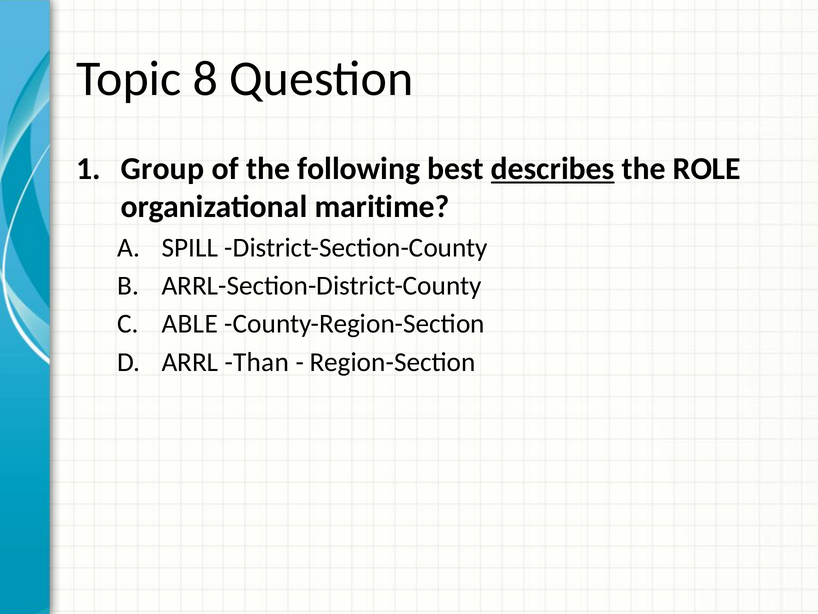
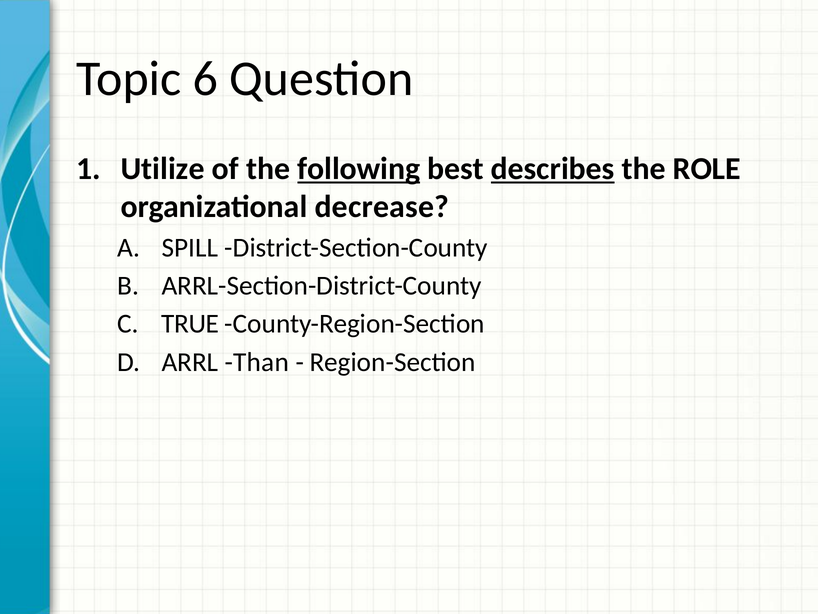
8: 8 -> 6 (205, 79)
Group: Group -> Utilize (163, 169)
following underline: none -> present (359, 169)
maritime: maritime -> decrease (382, 207)
ABLE: ABLE -> TRUE (190, 324)
